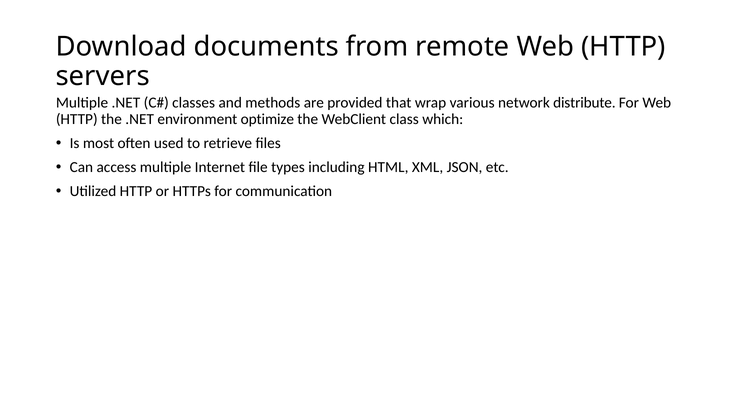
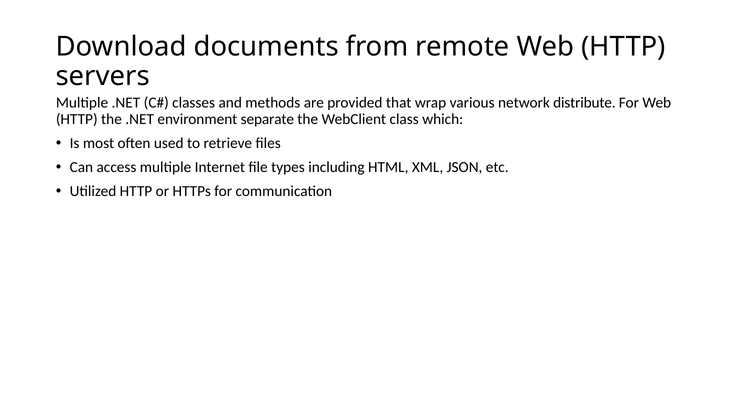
optimize: optimize -> separate (267, 119)
